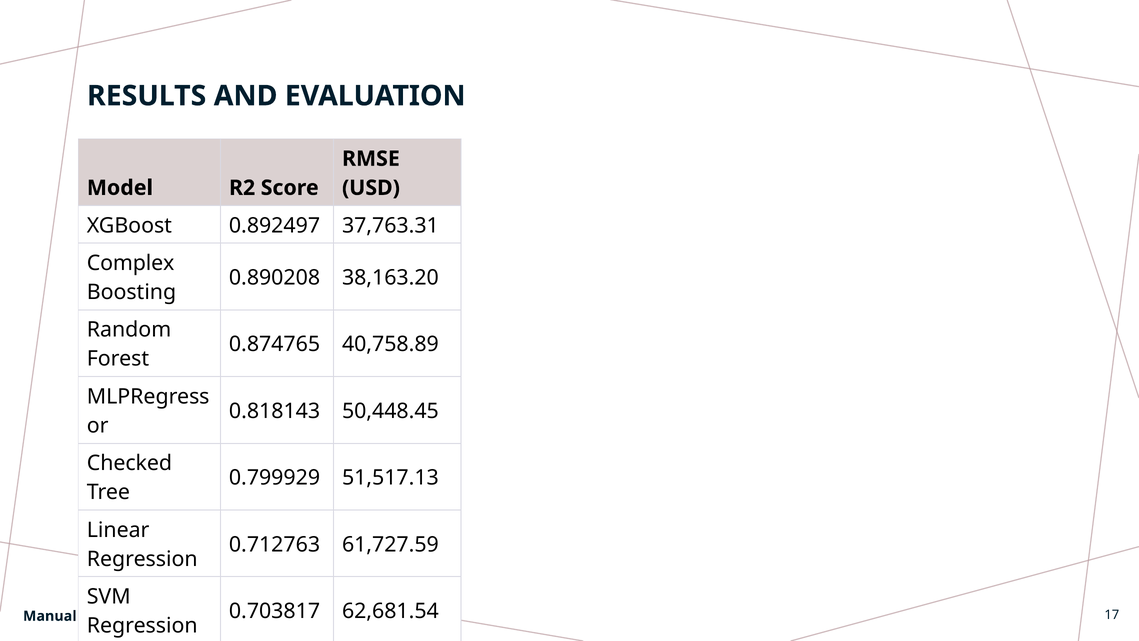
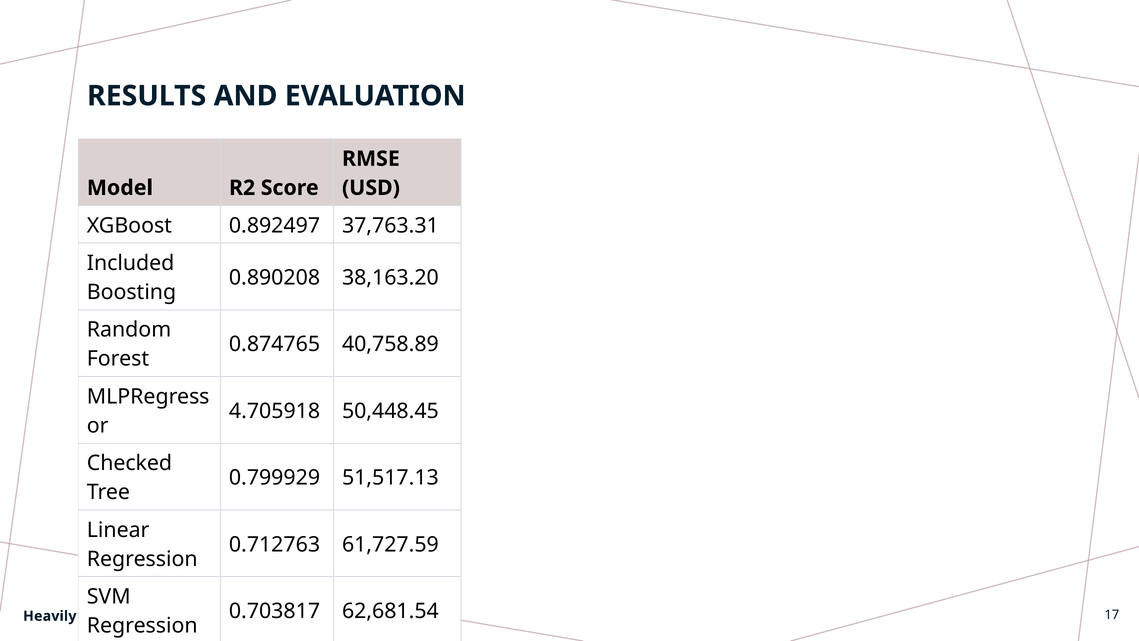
Complex: Complex -> Included (131, 263)
0.818143: 0.818143 -> 4.705918 (275, 411)
Manual: Manual -> Heavily (50, 616)
